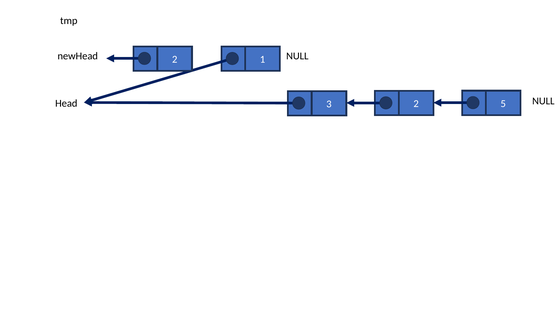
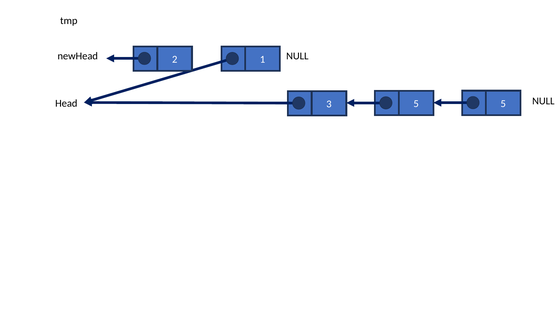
3 2: 2 -> 5 (416, 104)
